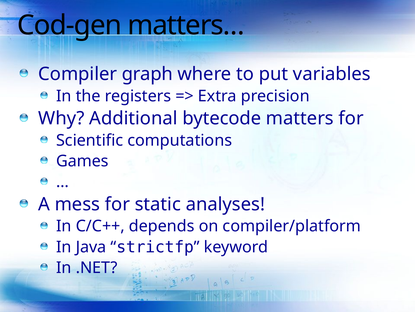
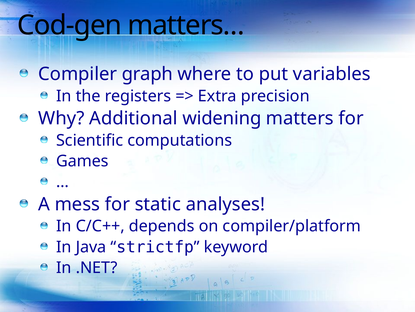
bytecode: bytecode -> widening (222, 118)
